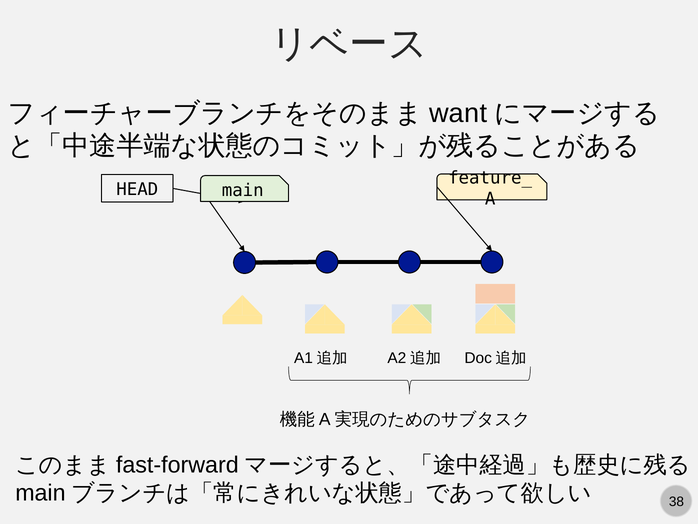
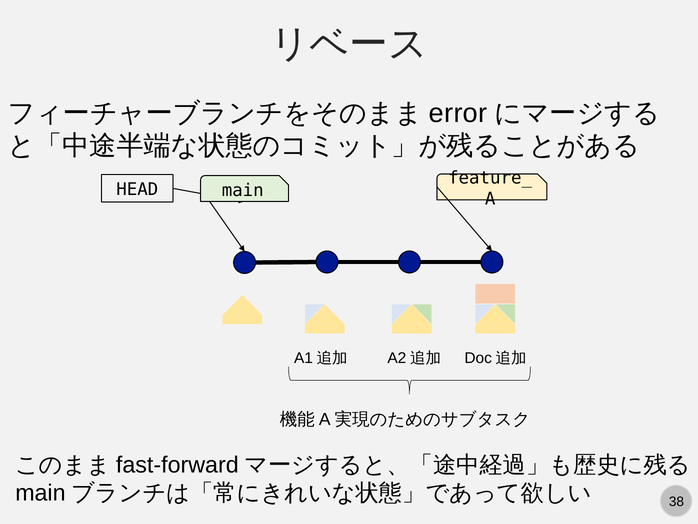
want: want -> error (458, 113)
